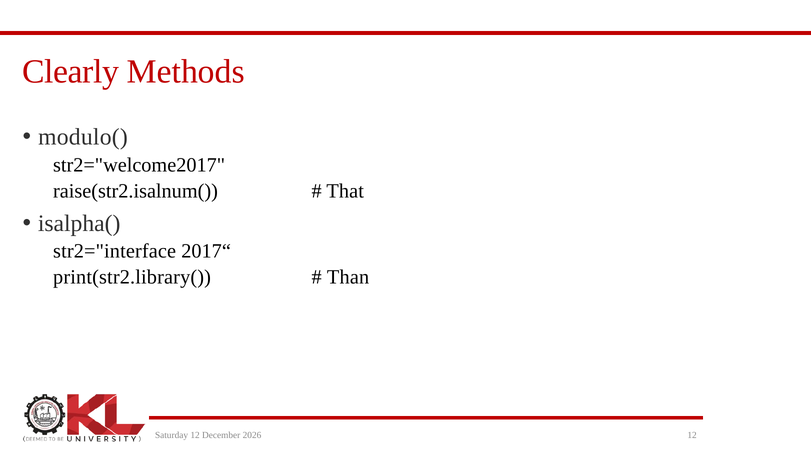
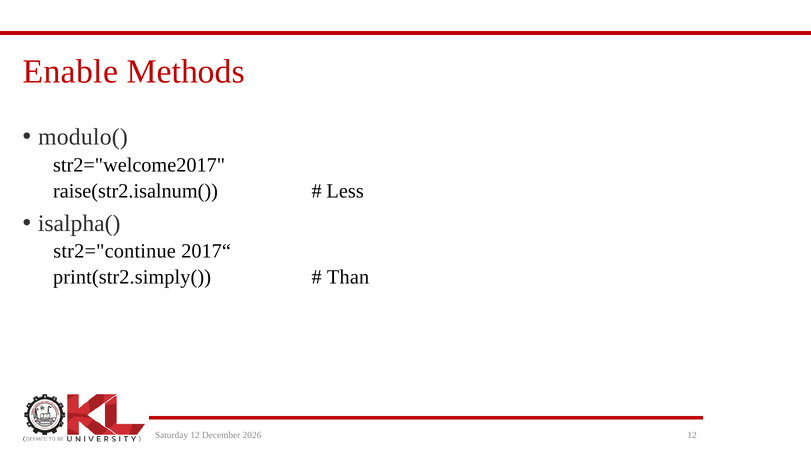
Clearly: Clearly -> Enable (70, 72)
That: That -> Less (345, 191)
str2="interface: str2="interface -> str2="continue (115, 251)
print(str2.library(: print(str2.library( -> print(str2.simply( (132, 277)
